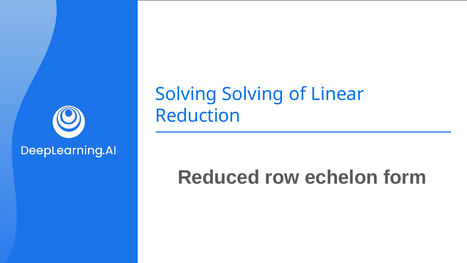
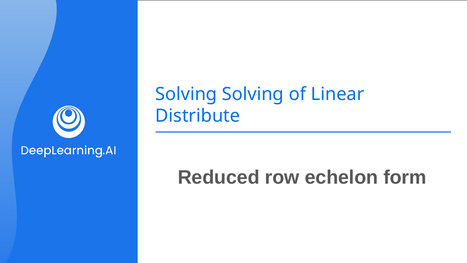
Reduction: Reduction -> Distribute (198, 116)
